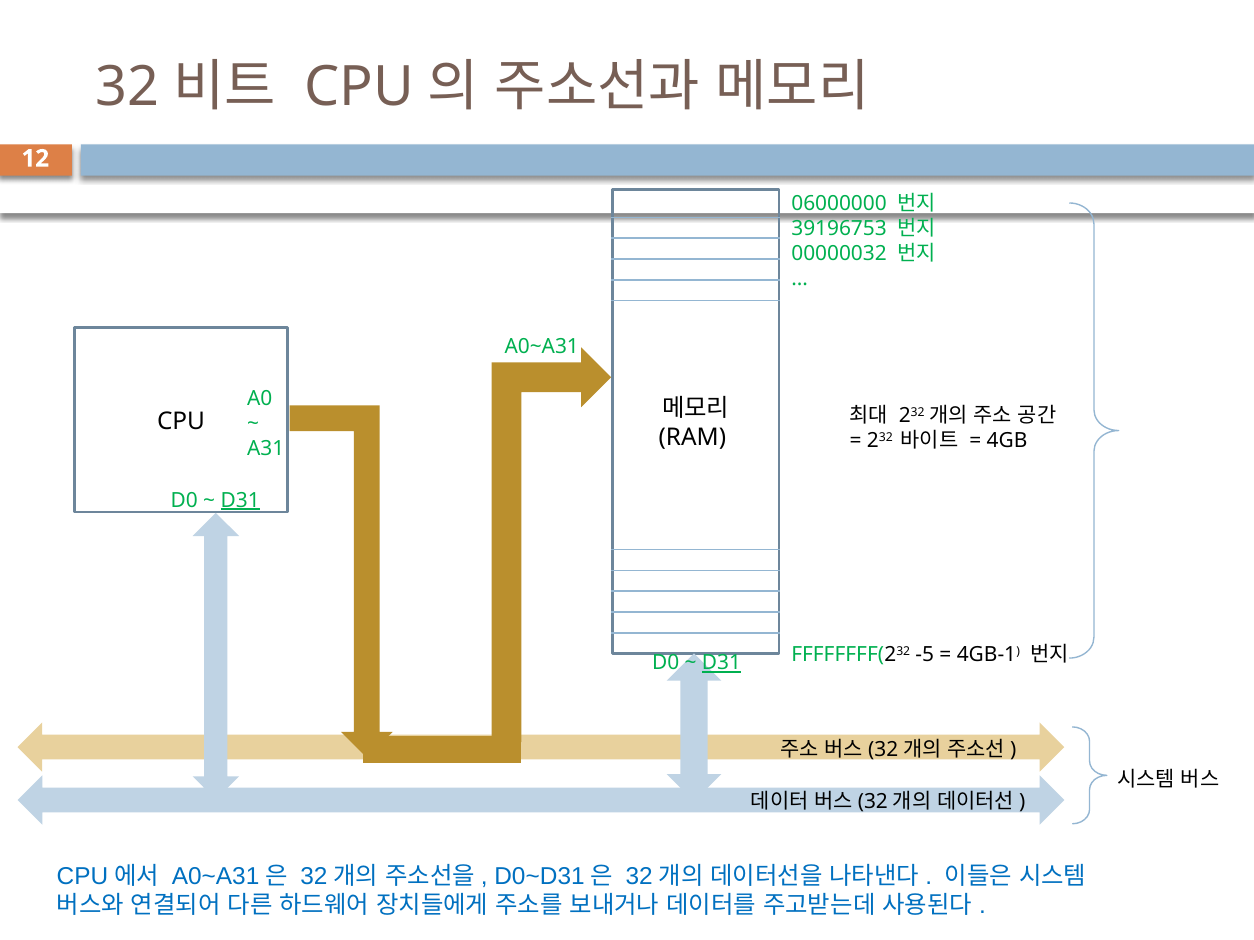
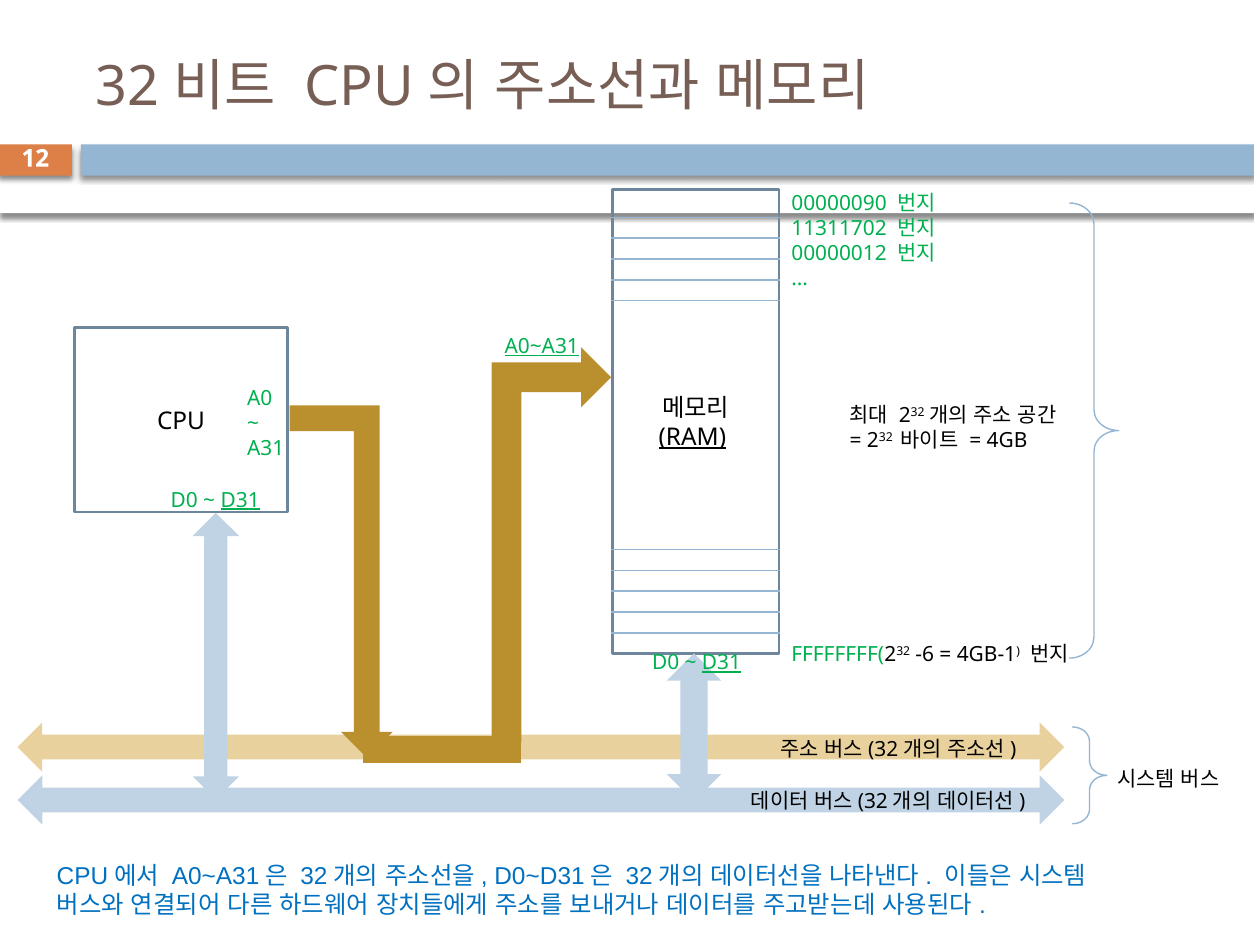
06000000: 06000000 -> 00000090 (839, 204)
39196753: 39196753 -> 11311702 (839, 229)
00000032: 00000032 -> 00000012 (839, 254)
A0~A31 underline: none -> present (542, 347)
RAM underline: none -> present (692, 438)
-5: -5 -> -6 (925, 655)
